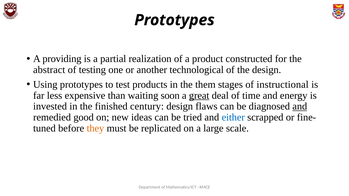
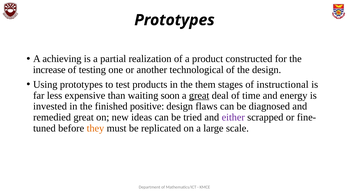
providing: providing -> achieving (62, 59)
abstract: abstract -> increase (49, 70)
century: century -> positive (147, 107)
and underline: present -> none (300, 107)
remedied good: good -> great (84, 117)
either colour: blue -> purple (233, 117)
